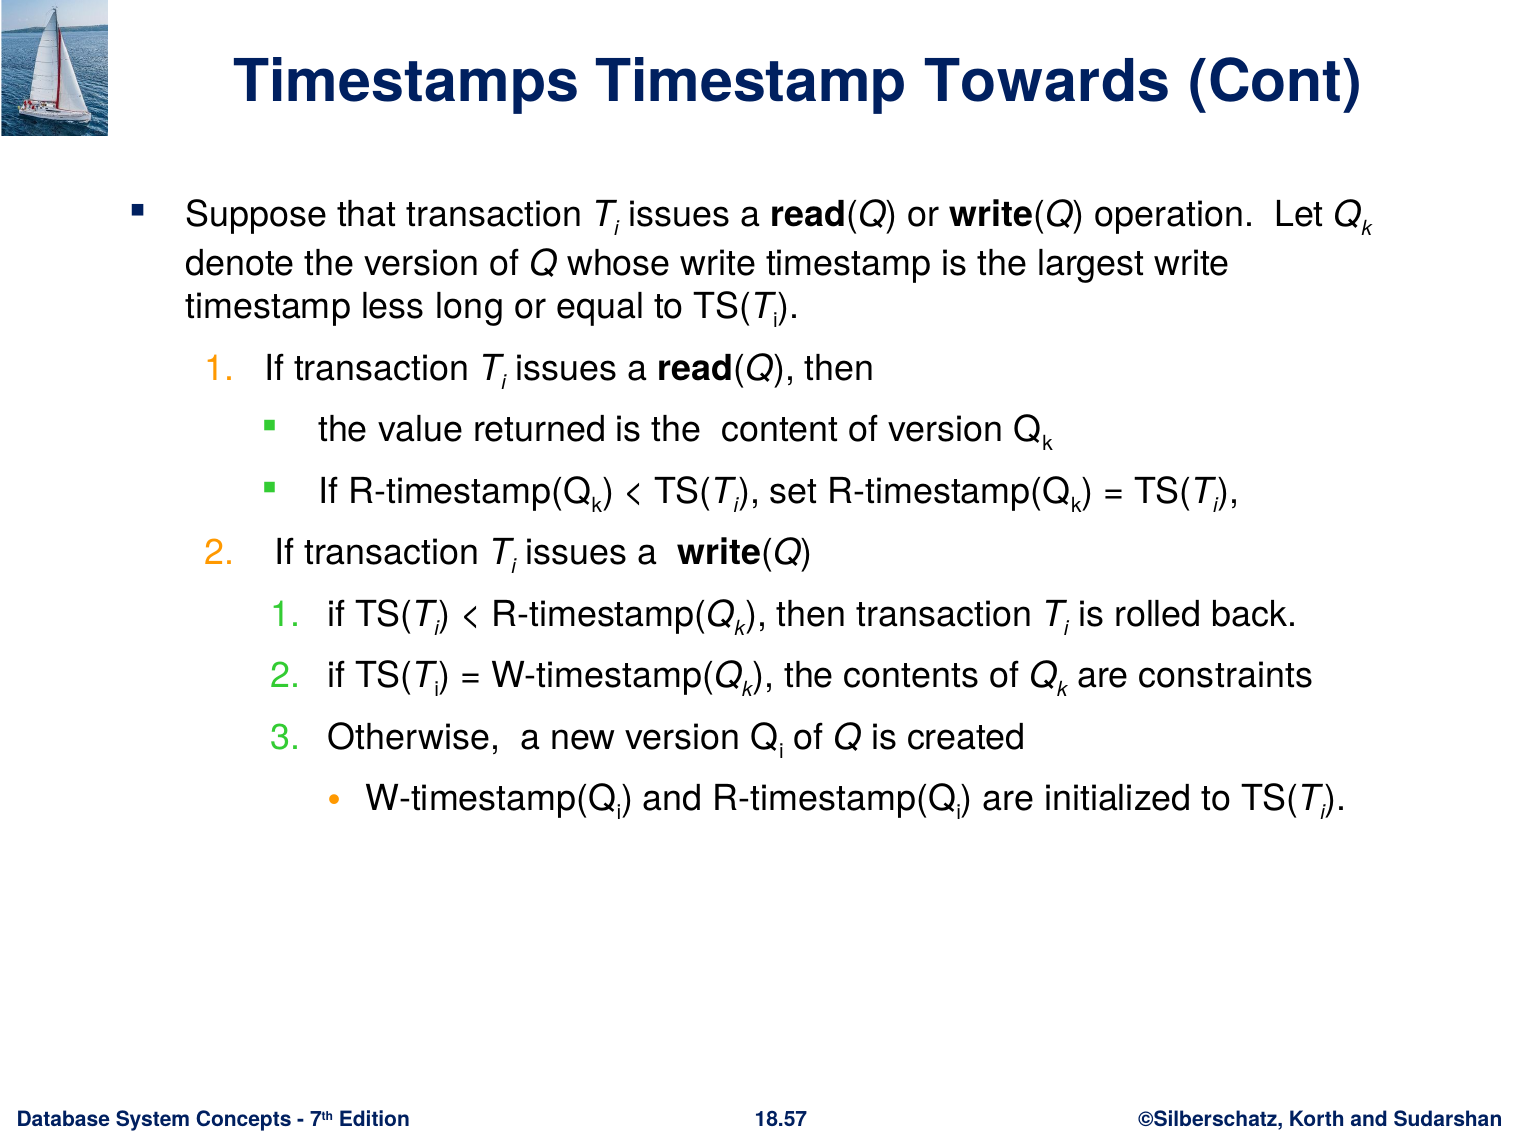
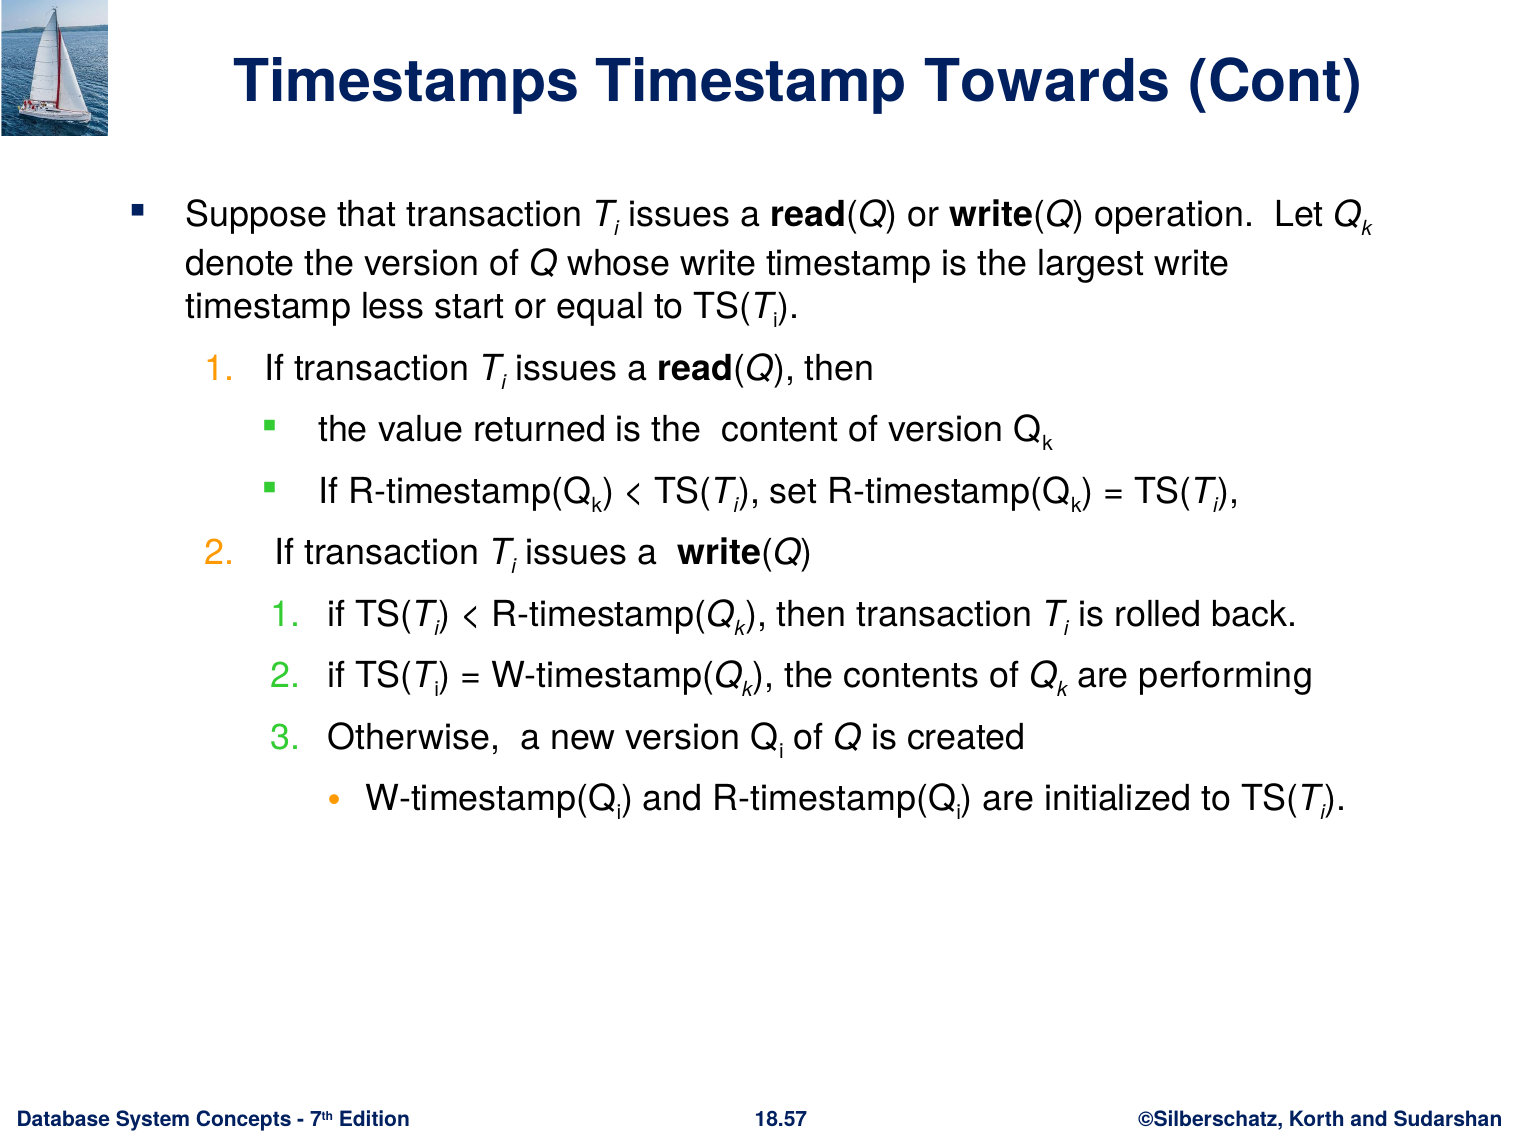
long: long -> start (470, 307)
constraints: constraints -> performing (1226, 676)
